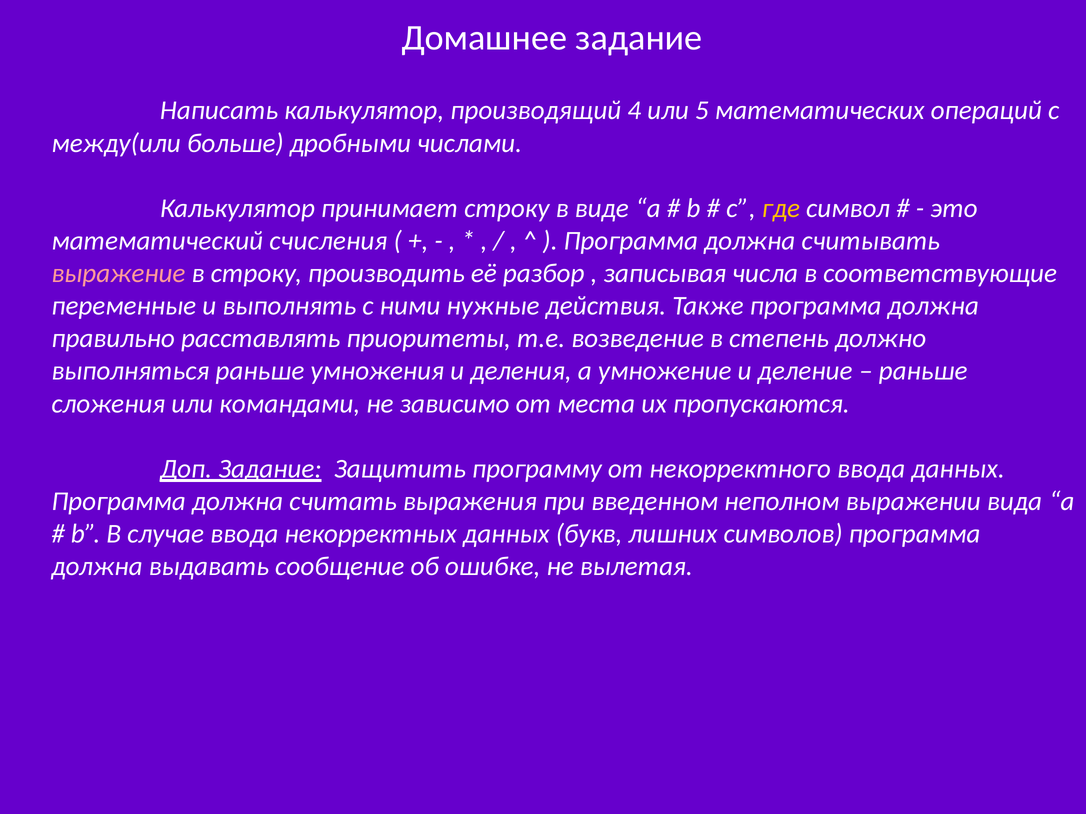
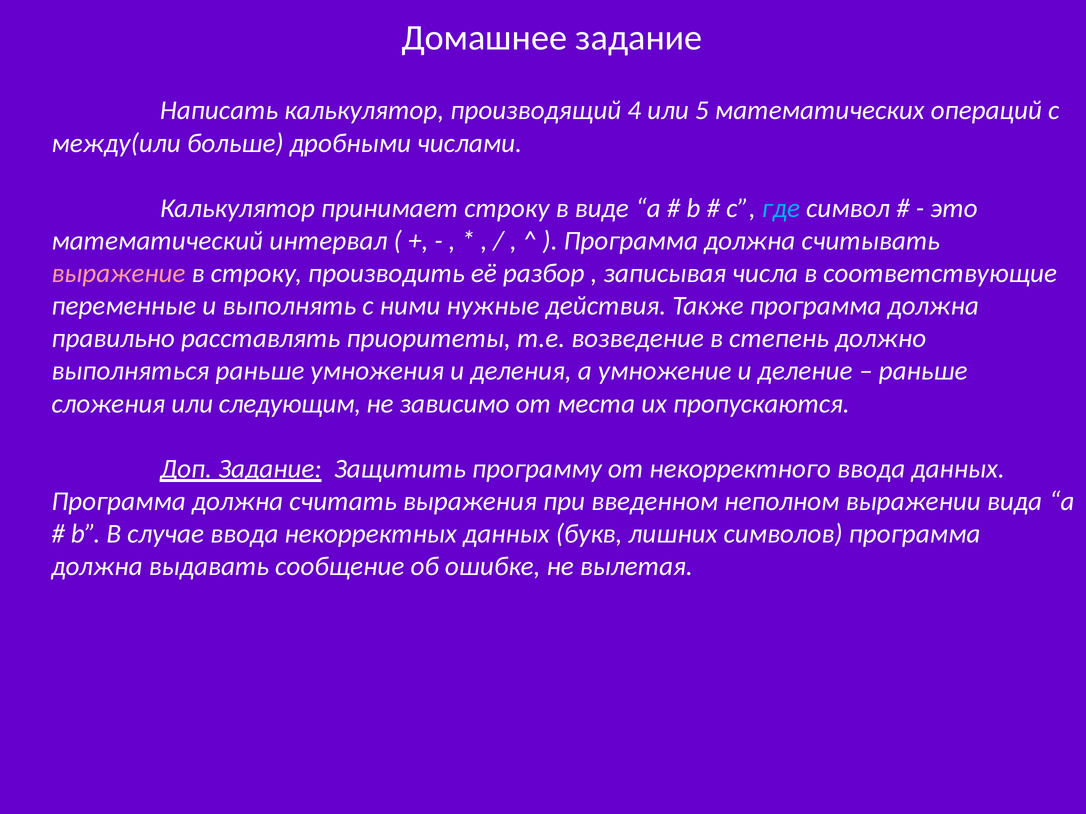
где colour: yellow -> light blue (781, 208)
счисления: счисления -> интервал (328, 241)
командами: командами -> следующим (290, 404)
